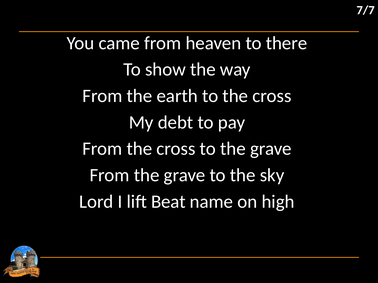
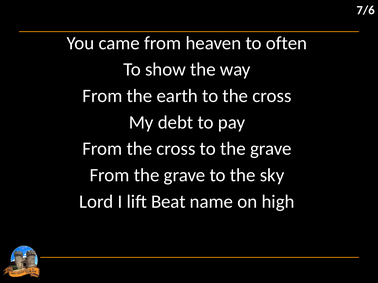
7/7: 7/7 -> 7/6 (366, 10)
there: there -> often (287, 43)
